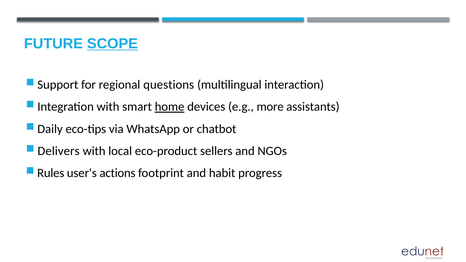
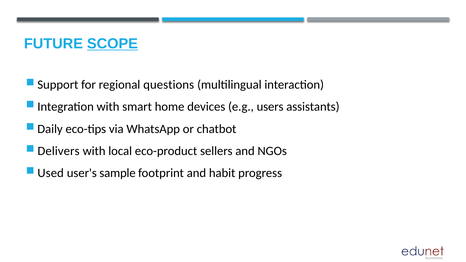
home underline: present -> none (170, 107)
more: more -> users (270, 107)
Rules: Rules -> Used (51, 173)
actions: actions -> sample (118, 173)
